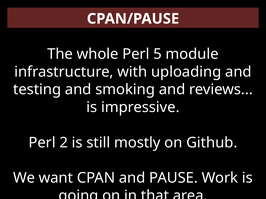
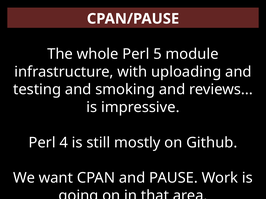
2: 2 -> 4 (64, 143)
